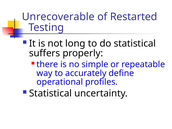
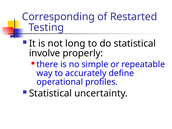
Unrecoverable: Unrecoverable -> Corresponding (58, 17)
suffers: suffers -> involve (45, 53)
